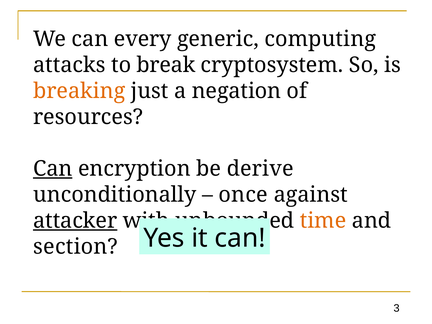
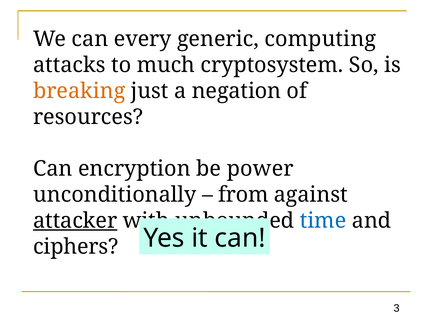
break: break -> much (166, 65)
Can underline: present -> none (53, 169)
derive: derive -> power (260, 169)
once: once -> from (243, 195)
time colour: orange -> blue (323, 221)
section: section -> ciphers (76, 247)
